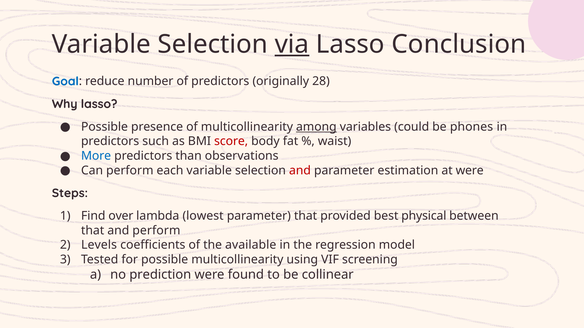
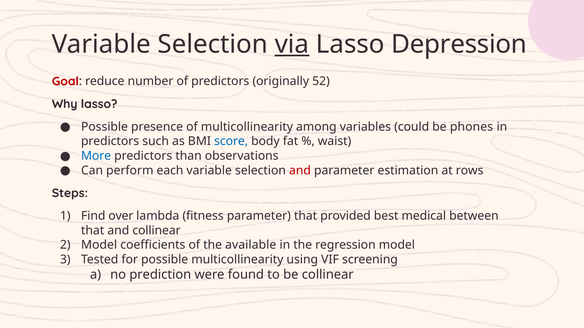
Conclusion: Conclusion -> Depression (459, 45)
Goal colour: blue -> red (65, 81)
28: 28 -> 52 (321, 81)
among underline: present -> none (316, 127)
score colour: red -> blue (231, 141)
at were: were -> rows (470, 171)
lowest: lowest -> fitness (203, 216)
physical: physical -> medical (424, 216)
and perform: perform -> collinear (156, 231)
Levels: Levels -> Model (99, 245)
